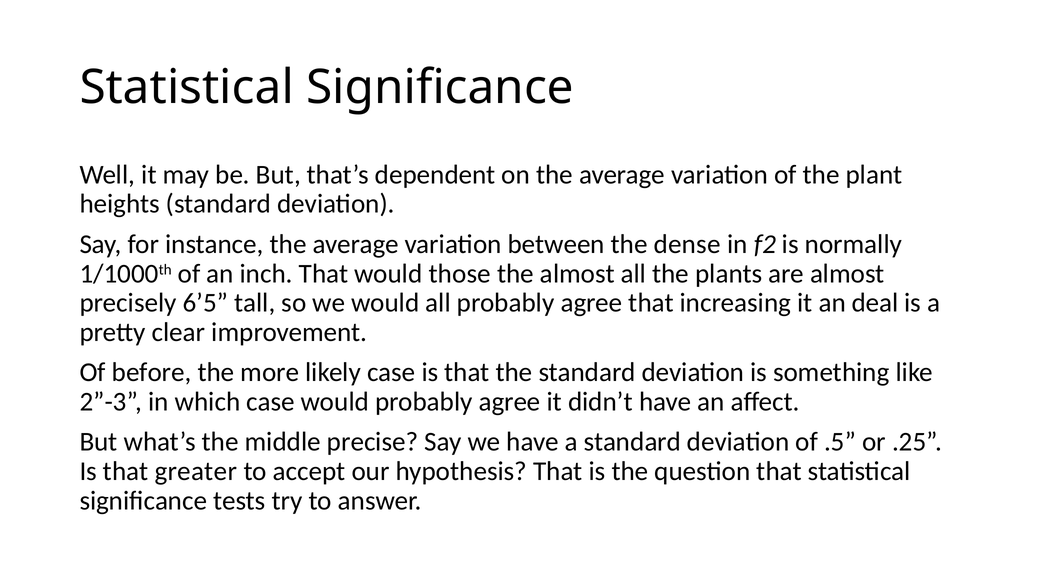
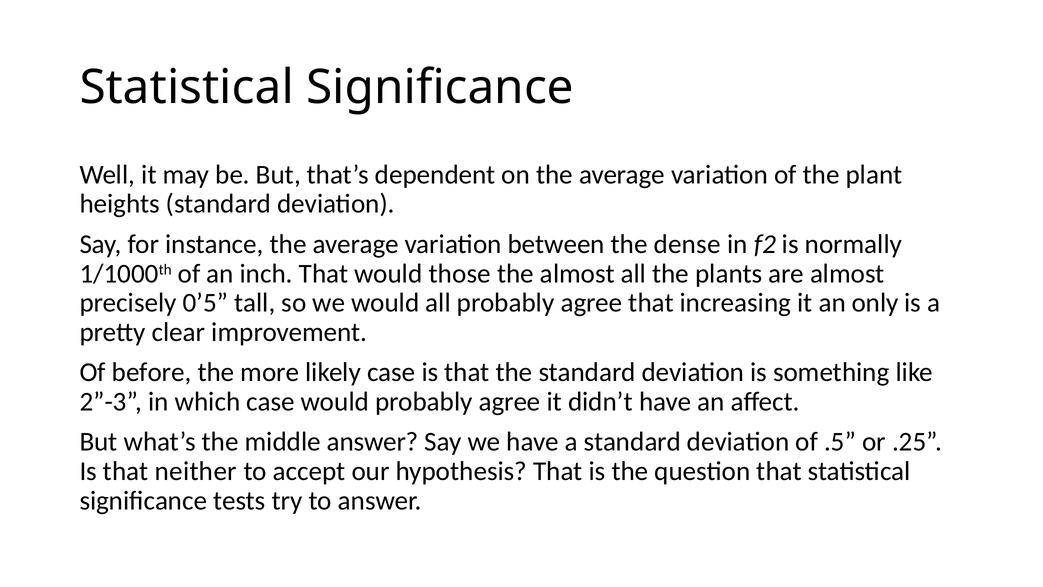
6’5: 6’5 -> 0’5 (205, 303)
deal: deal -> only (875, 303)
middle precise: precise -> answer (373, 442)
greater: greater -> neither (196, 471)
